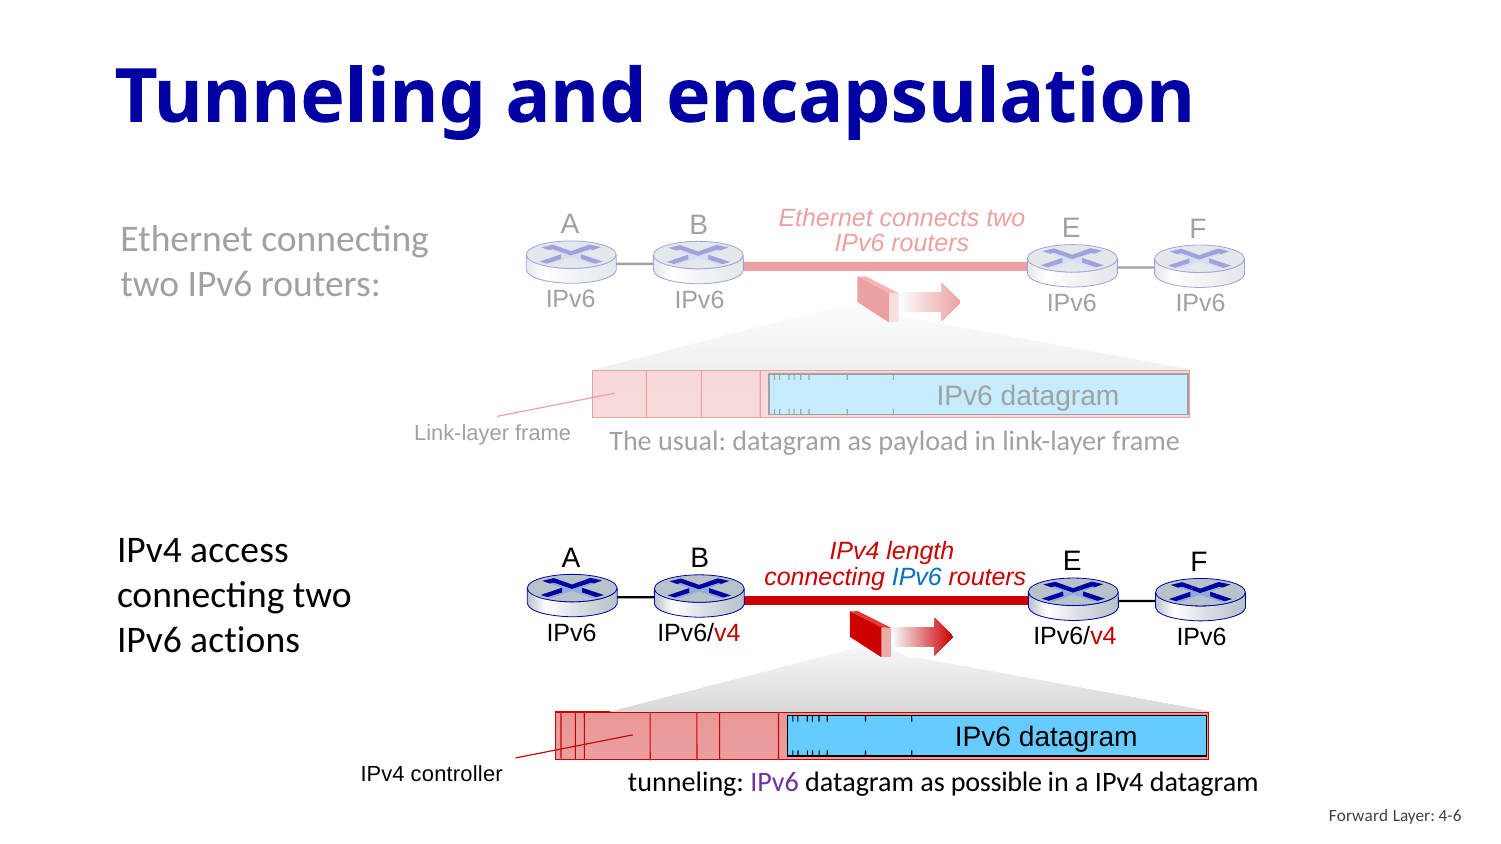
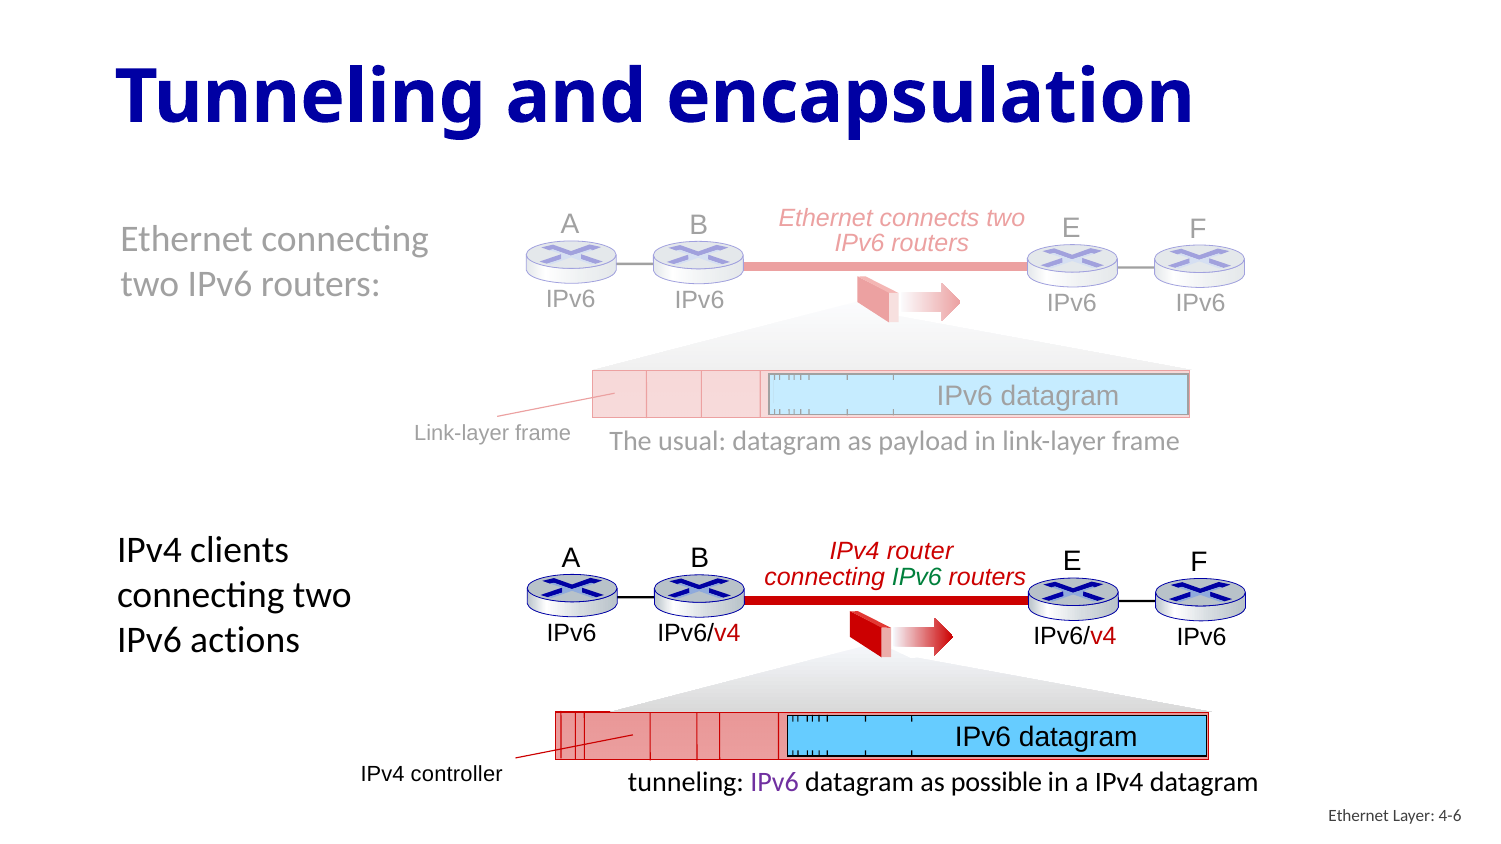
access: access -> clients (240, 550)
length: length -> router (920, 552)
IPv6 colour: blue -> green (917, 577)
Forward: Forward -> Ethernet (1359, 817)
